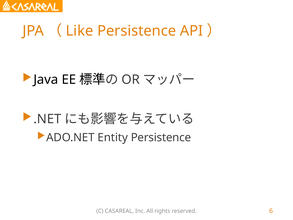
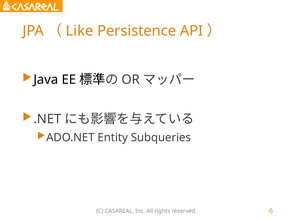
Entity Persistence: Persistence -> Subqueries (161, 137)
